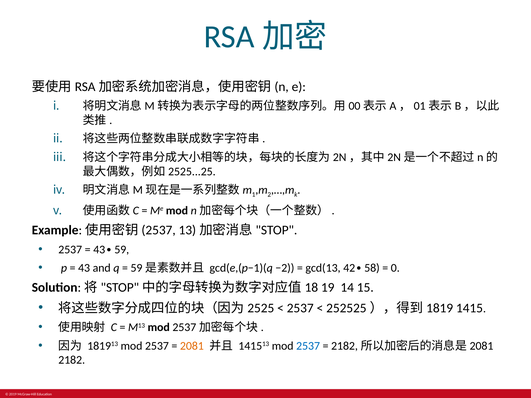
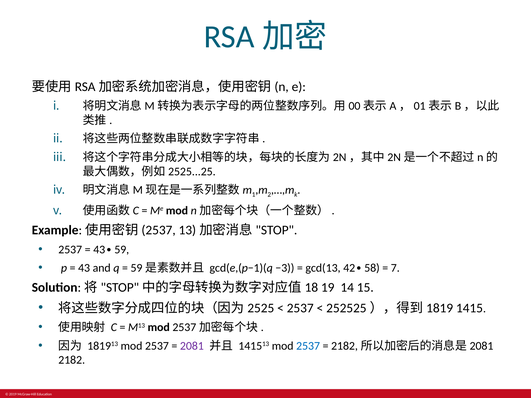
−2: −2 -> −3 (285, 268)
0: 0 -> 7 (395, 268)
2081 colour: orange -> purple (192, 346)
